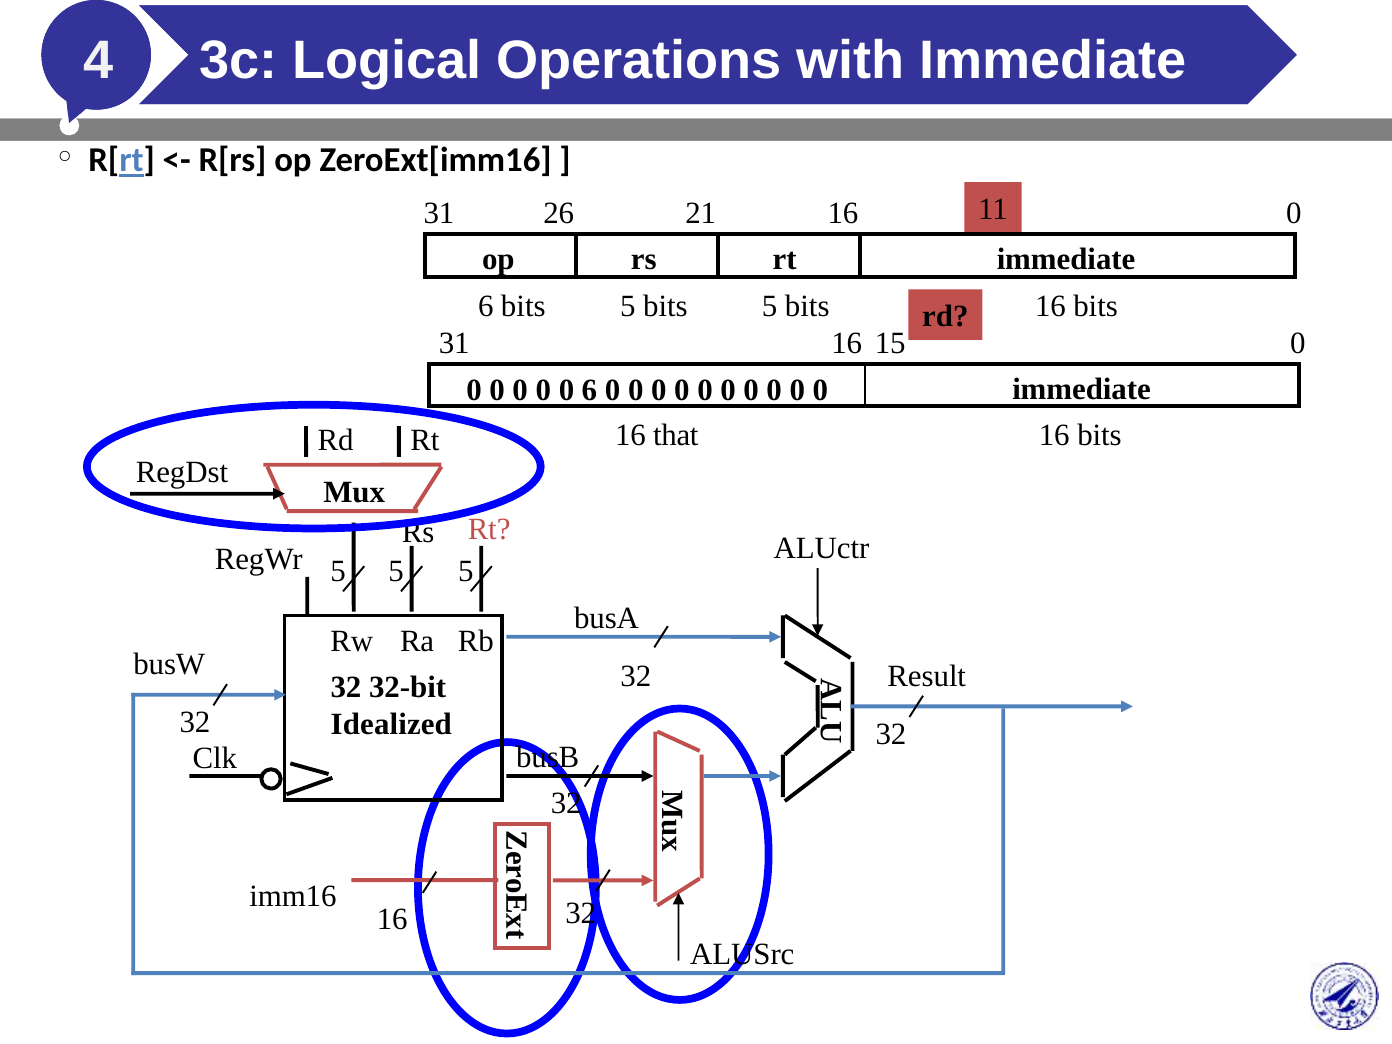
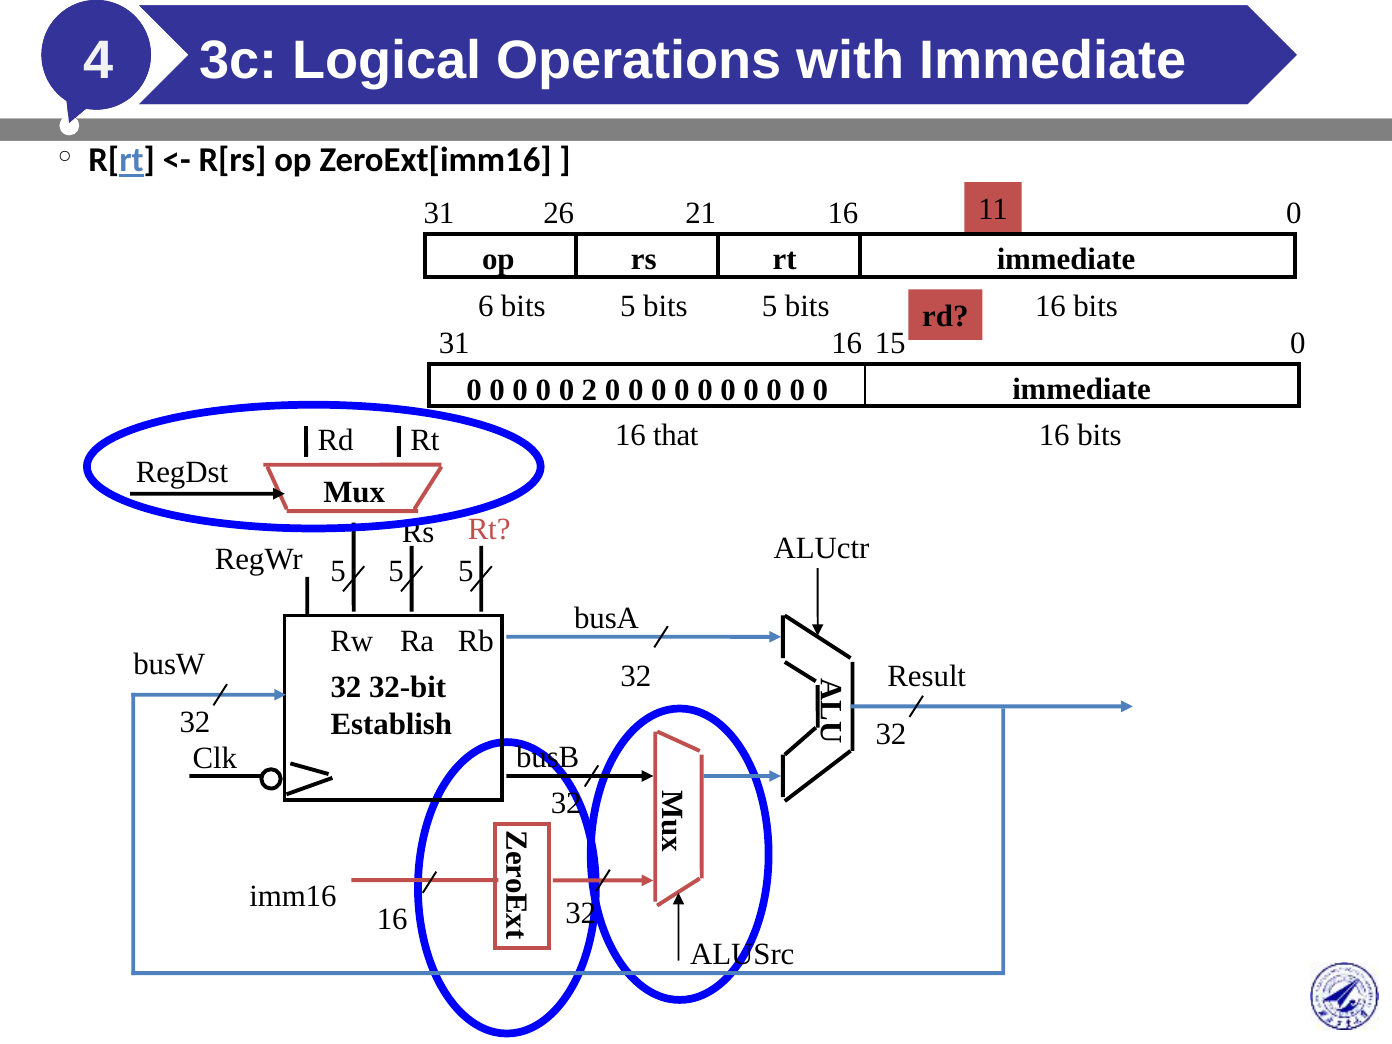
0 6: 6 -> 2 (589, 391)
Idealized: Idealized -> Establish (391, 724)
